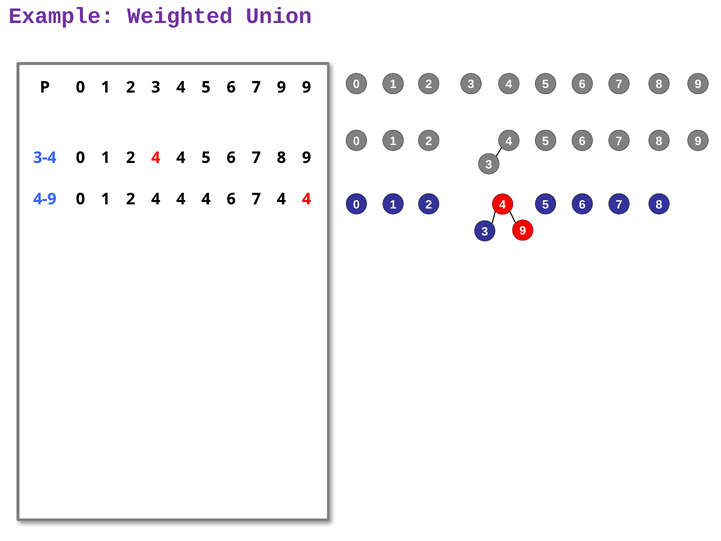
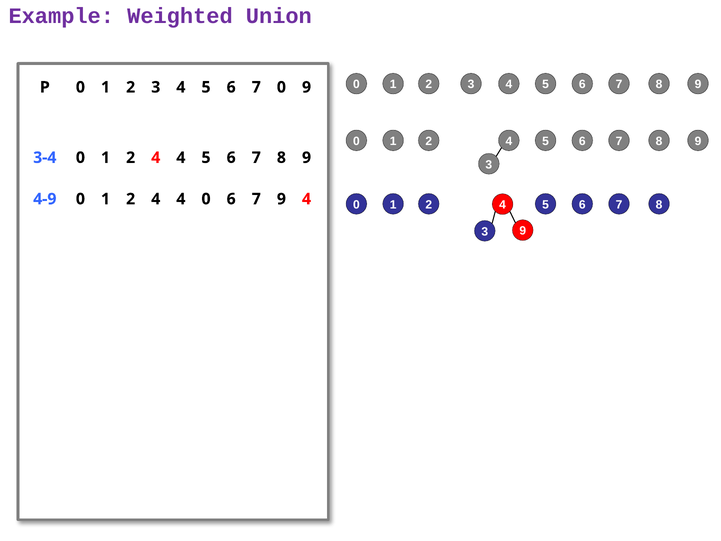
7 9: 9 -> 0 (281, 87)
4 4 4: 4 -> 0 (206, 199)
7 4: 4 -> 9 (281, 199)
